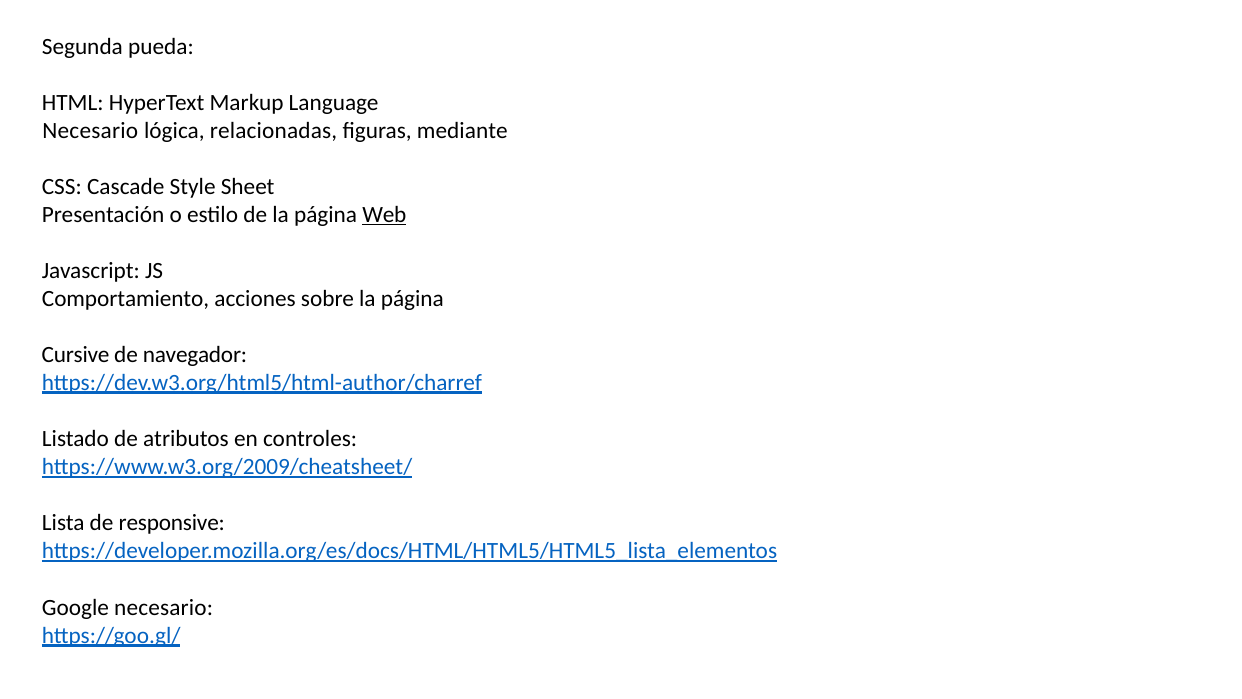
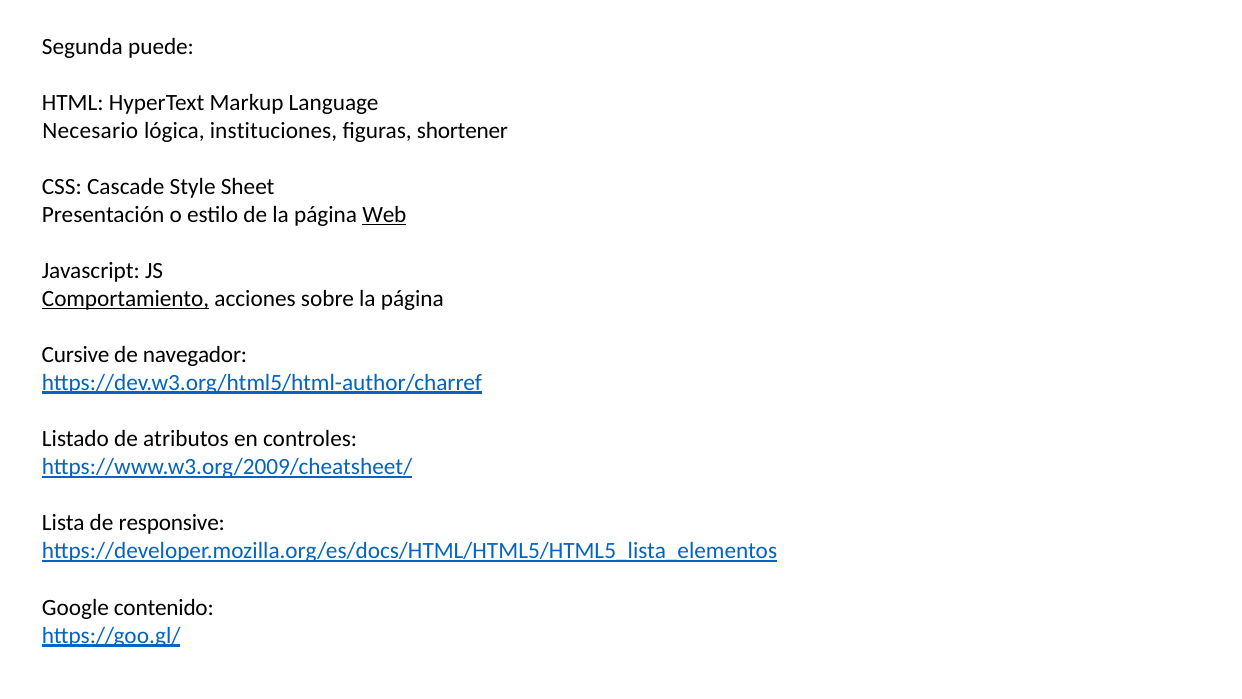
pueda: pueda -> puede (161, 47)
relacionadas: relacionadas -> instituciones (274, 131)
mediante: mediante -> shortener (462, 131)
Comportamiento underline: none -> present (126, 298)
Google necesario: necesario -> contenido (164, 607)
